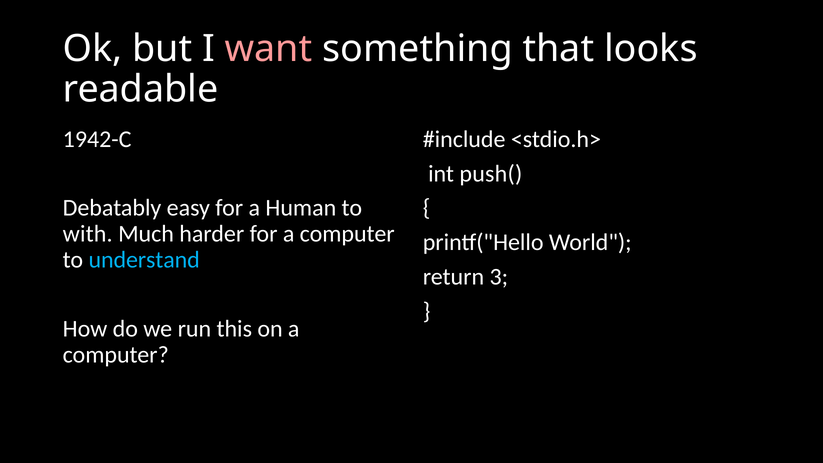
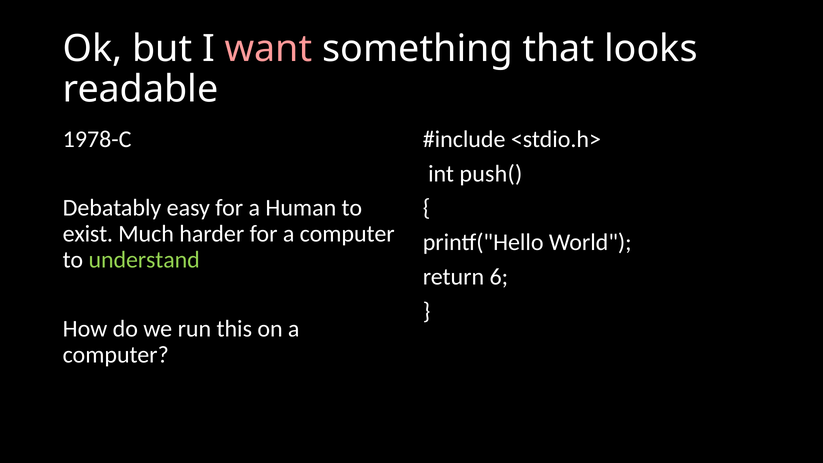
1942-C: 1942-C -> 1978-C (97, 139)
with: with -> exist (88, 234)
understand colour: light blue -> light green (144, 260)
3: 3 -> 6 (499, 277)
